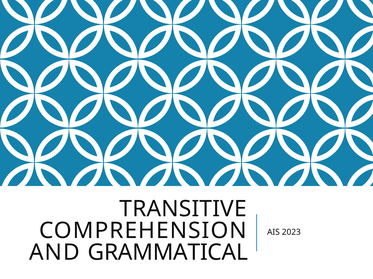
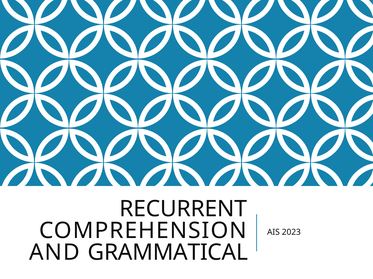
TRANSITIVE: TRANSITIVE -> RECURRENT (183, 209)
